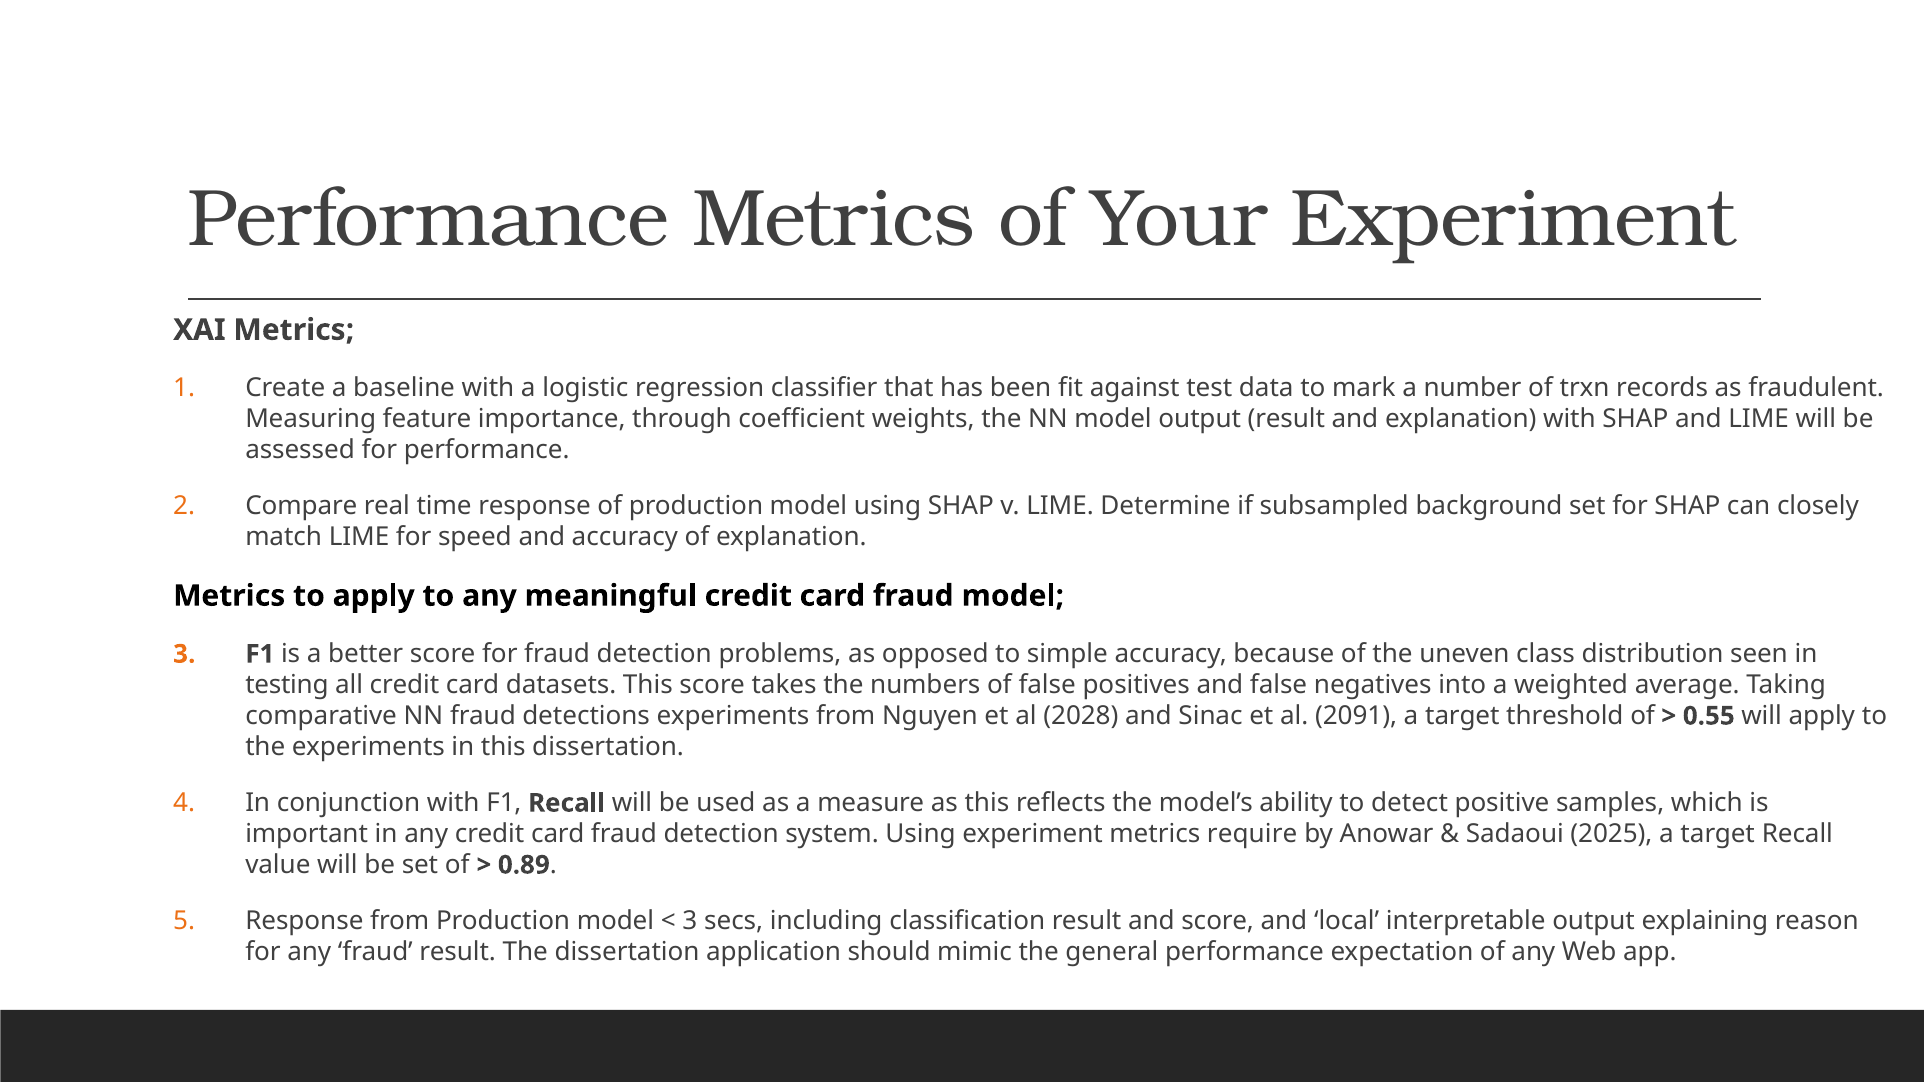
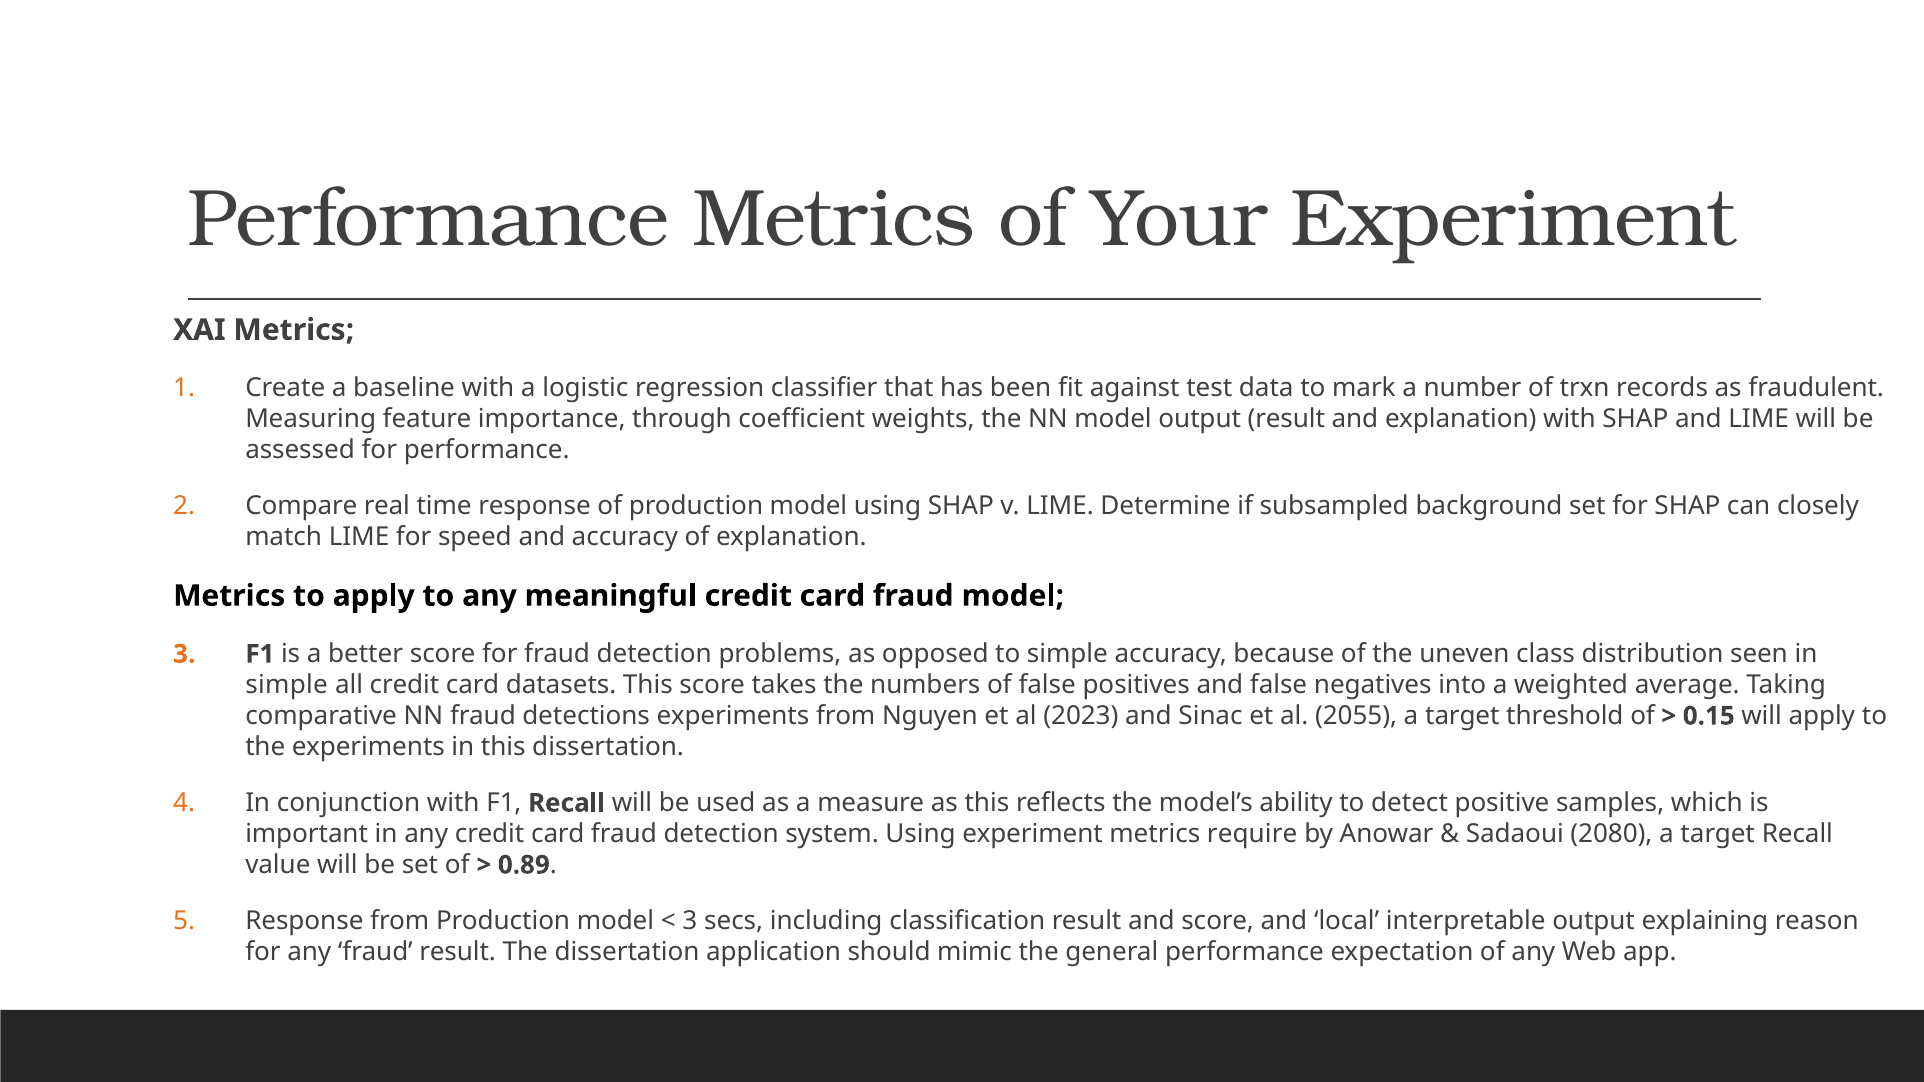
testing: testing -> simple (287, 685)
2028: 2028 -> 2023 (1081, 716)
2091: 2091 -> 2055 (1356, 716)
0.55: 0.55 -> 0.15 (1709, 716)
2025: 2025 -> 2080 (1611, 834)
